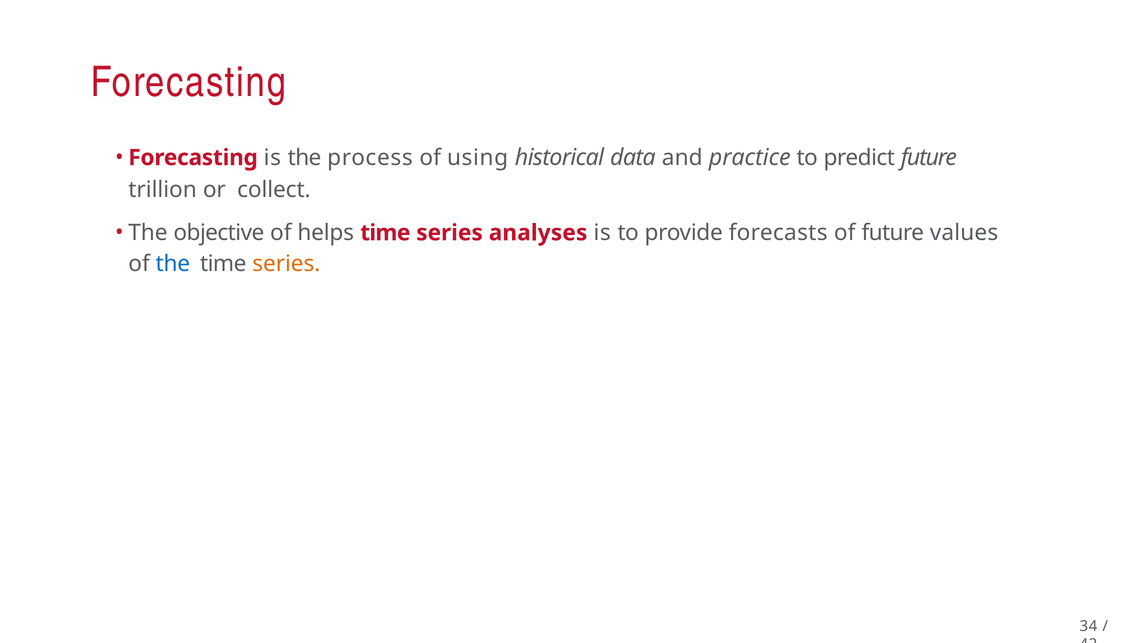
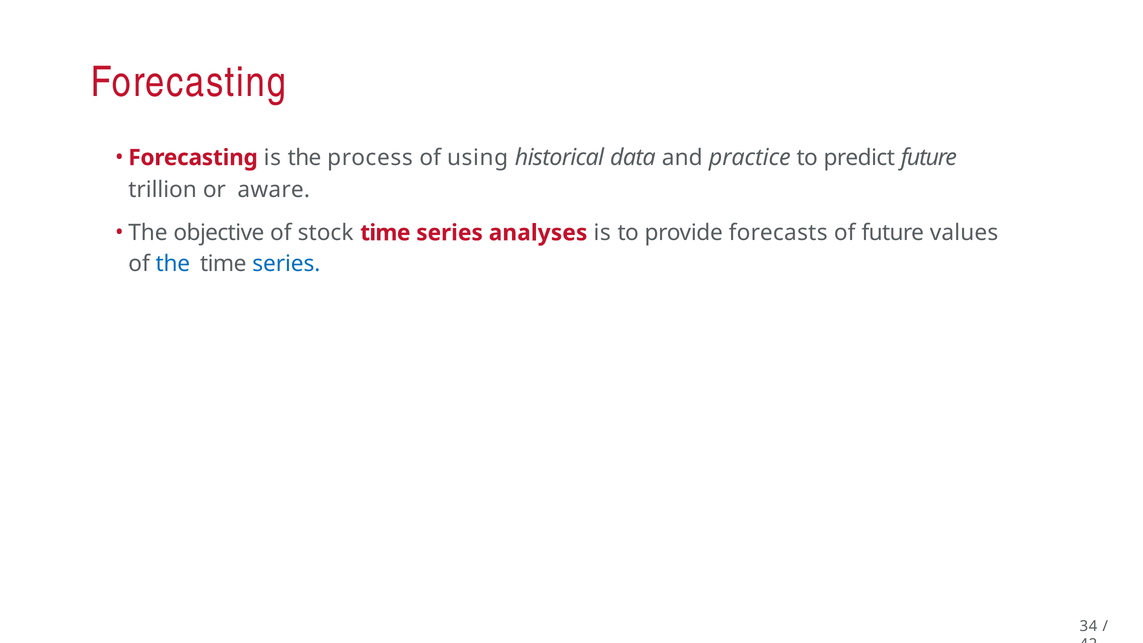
collect: collect -> aware (274, 190)
helps: helps -> stock (326, 233)
series colour: orange -> blue (286, 264)
